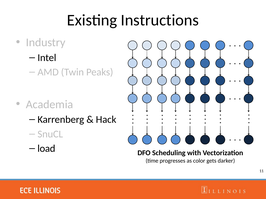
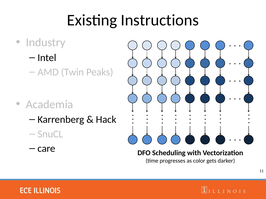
load: load -> care (46, 149)
